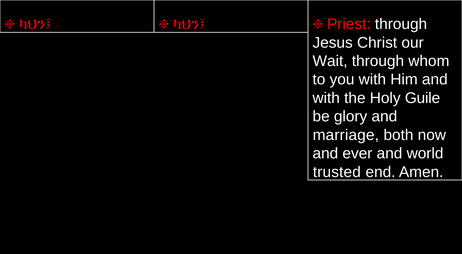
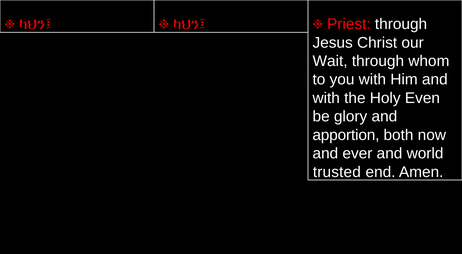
Guile: Guile -> Even (422, 98)
marriage: marriage -> apportion (346, 135)
